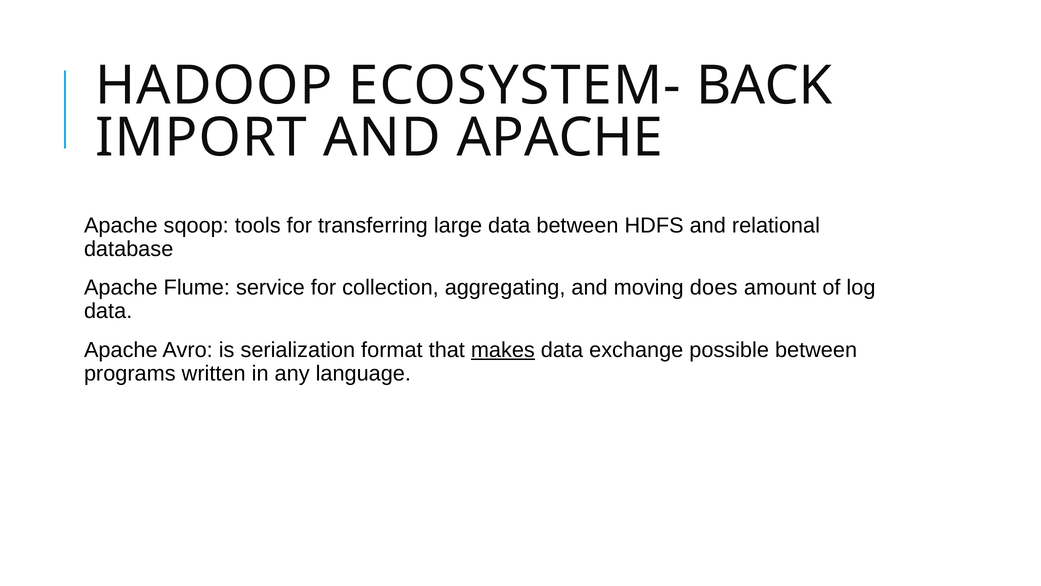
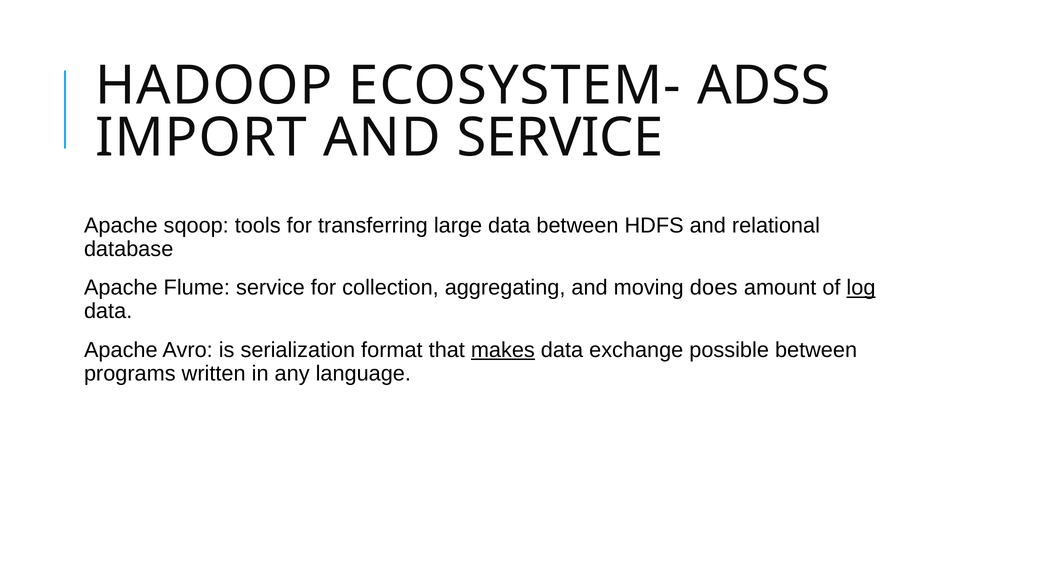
BACK: BACK -> ADSS (764, 86)
AND APACHE: APACHE -> SERVICE (560, 138)
log underline: none -> present (861, 288)
